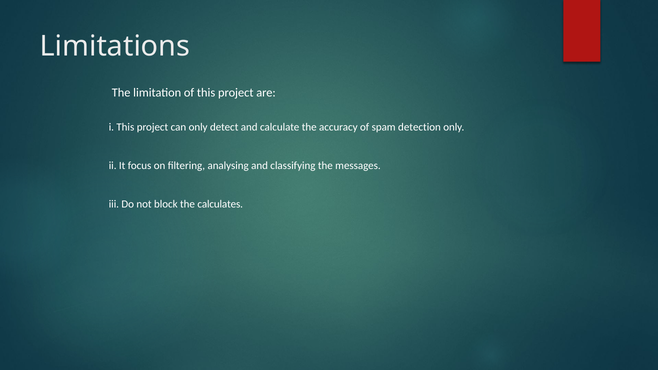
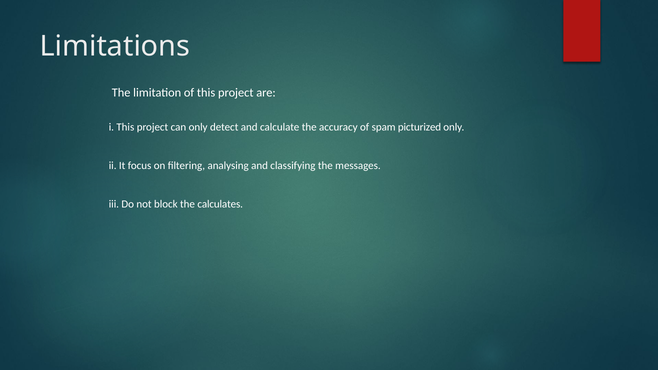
detection: detection -> picturized (420, 127)
